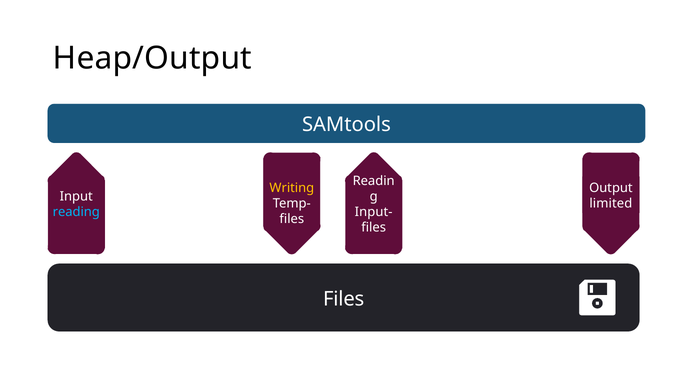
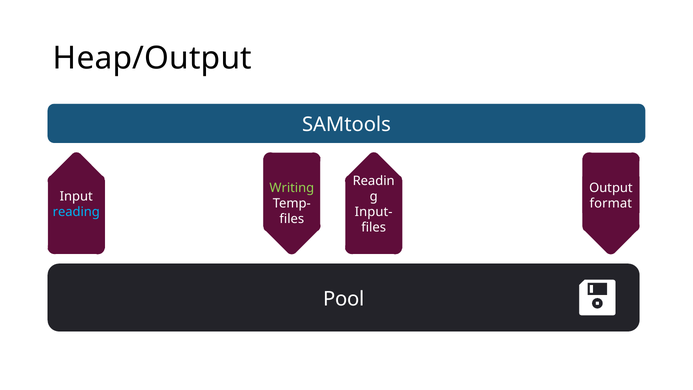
Writing colour: yellow -> light green (292, 188)
limited: limited -> format (611, 203)
Files: Files -> Pool (344, 299)
